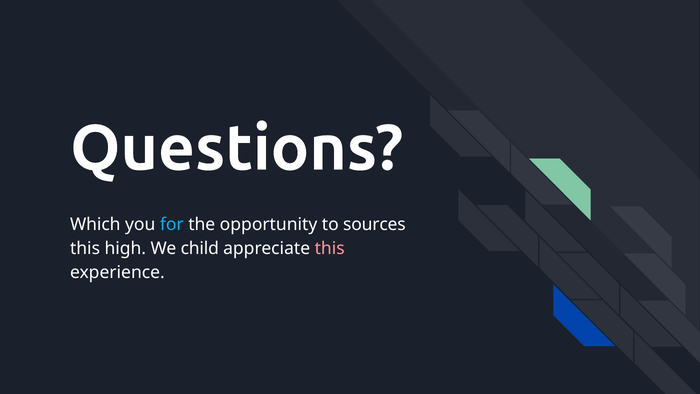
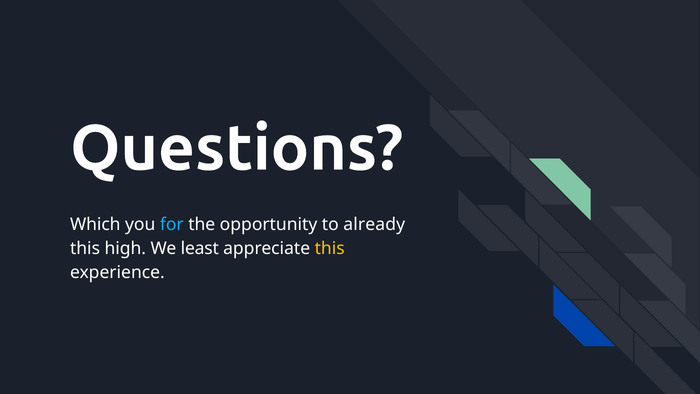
sources: sources -> already (374, 224)
child: child -> least (200, 248)
this colour: pink -> yellow (330, 248)
